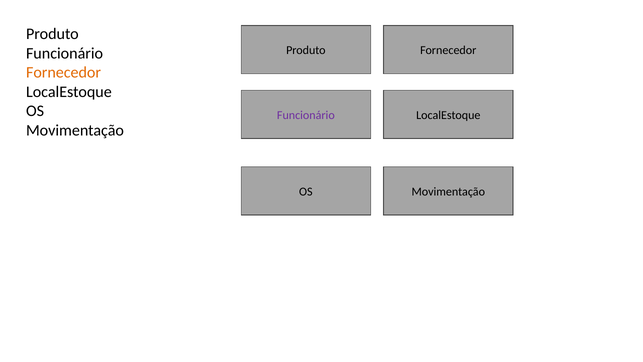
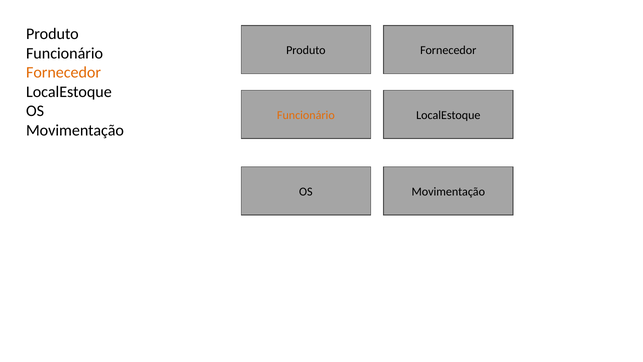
Funcionário colour: purple -> orange (306, 115)
